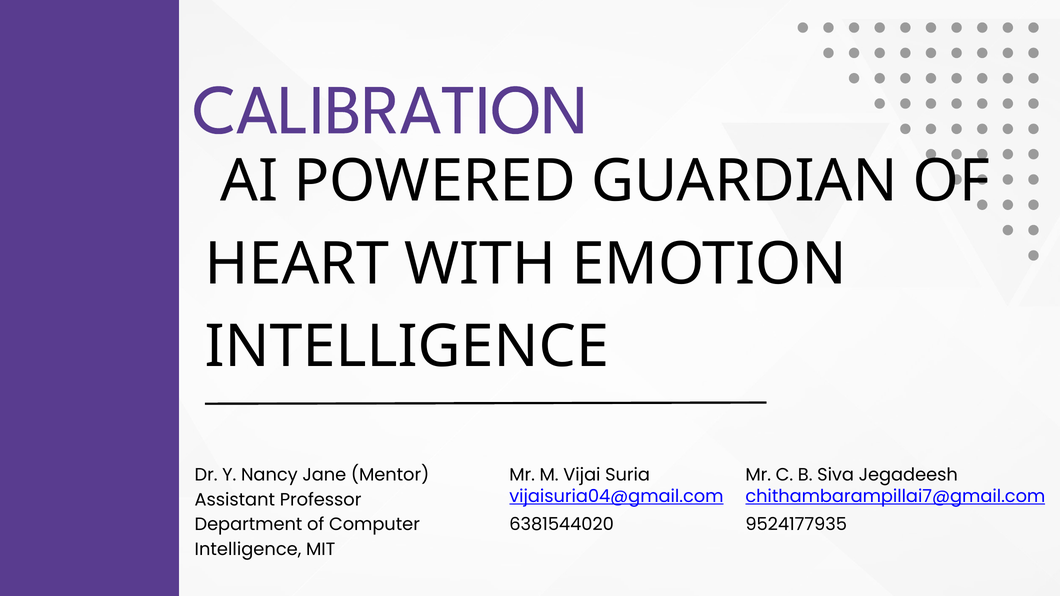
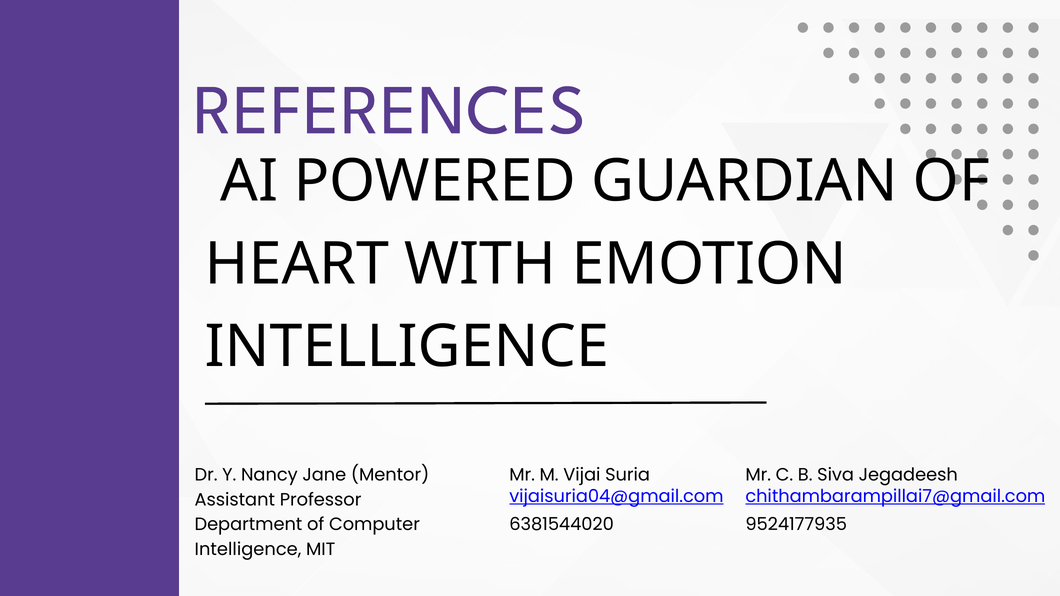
CALIBRATION: CALIBRATION -> REFERENCES (390, 110)
